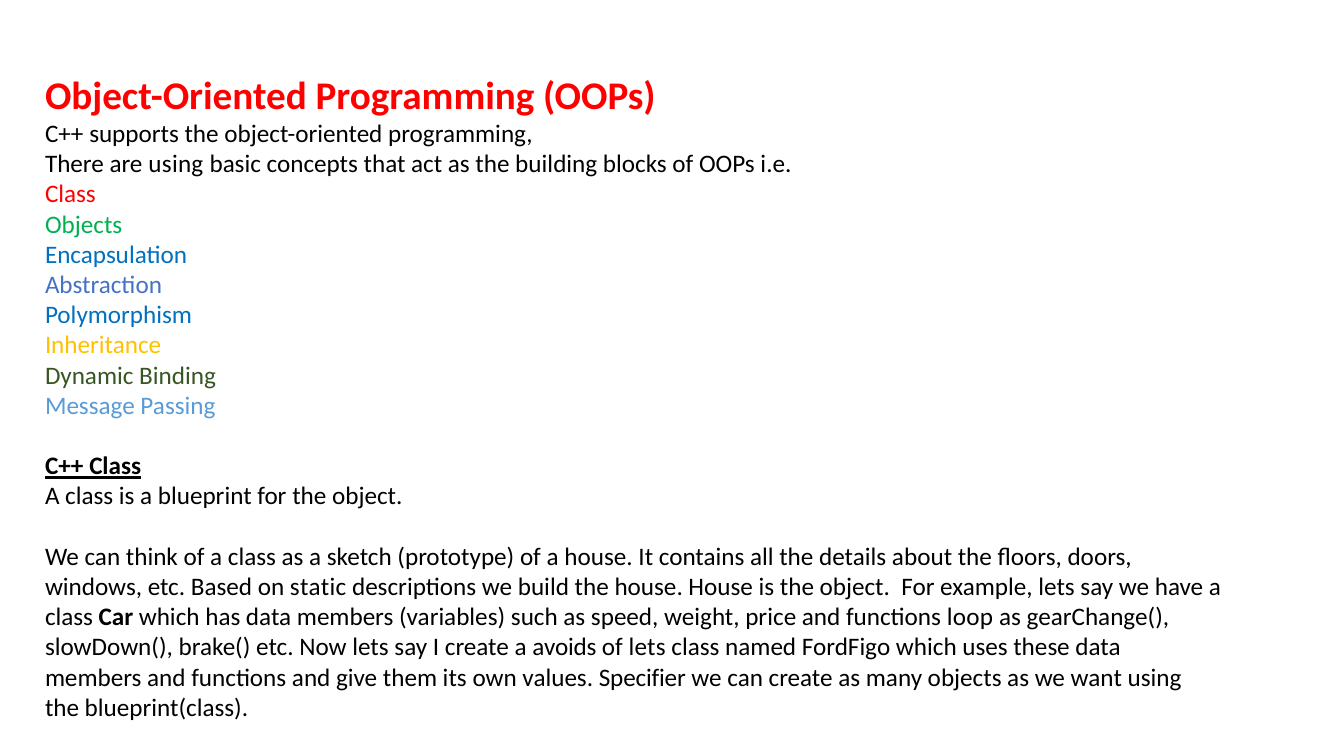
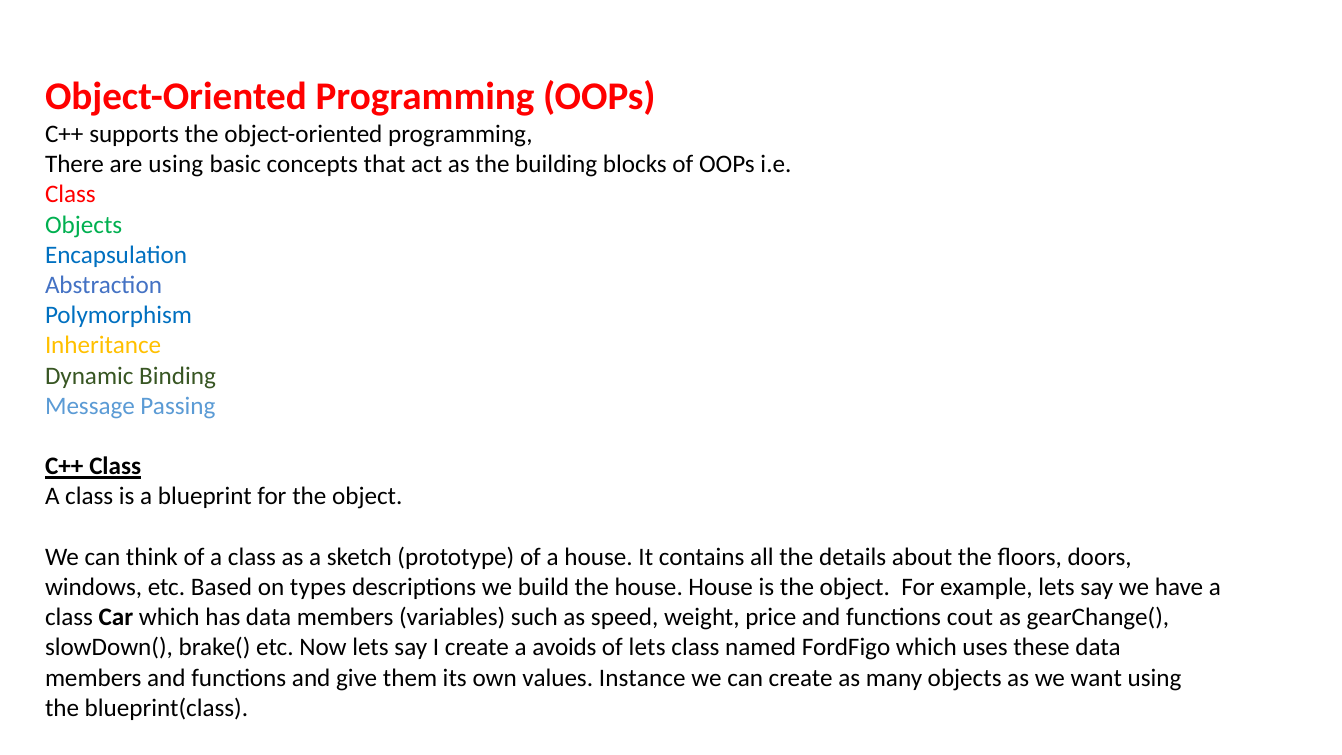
static: static -> types (318, 587)
loop: loop -> cout (970, 617)
Specifier: Specifier -> Instance (642, 678)
